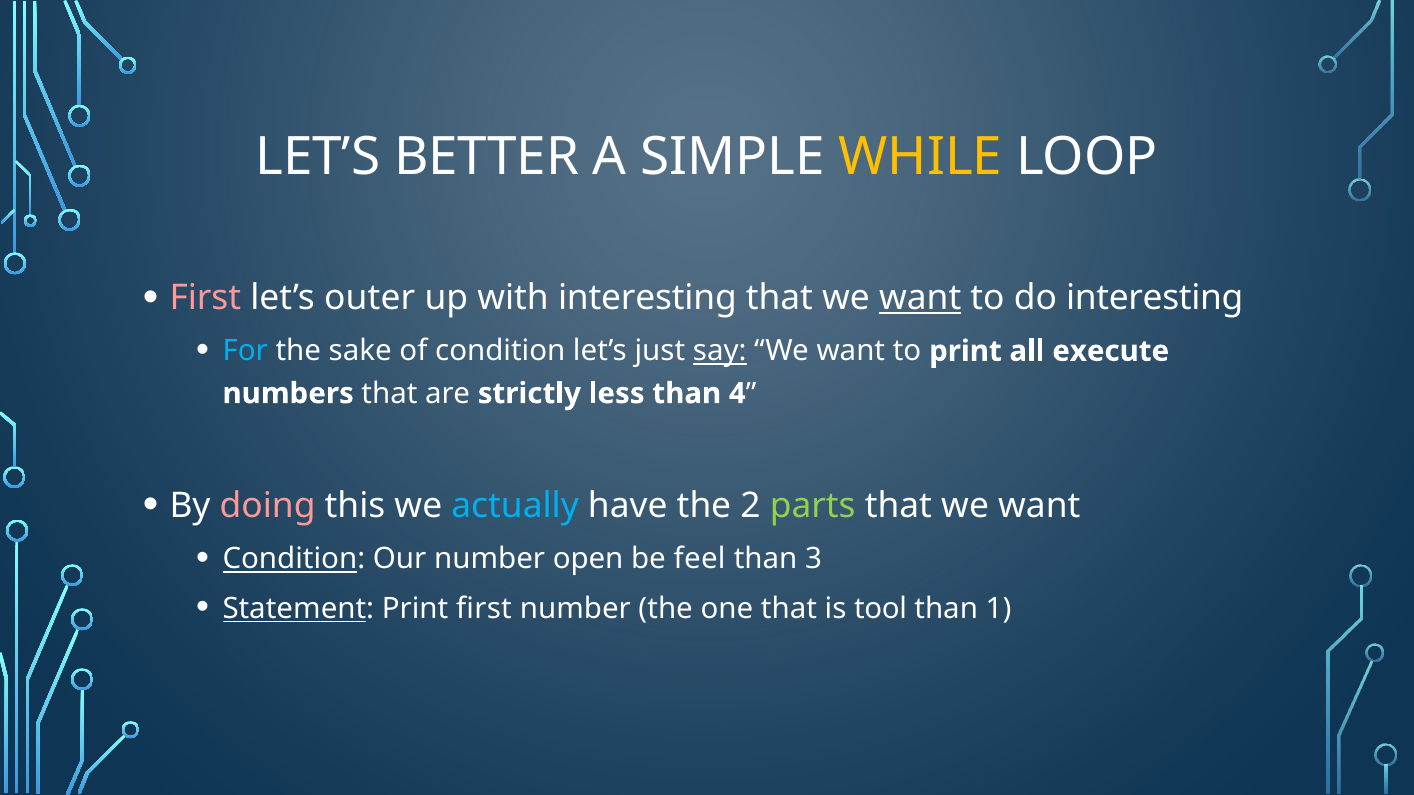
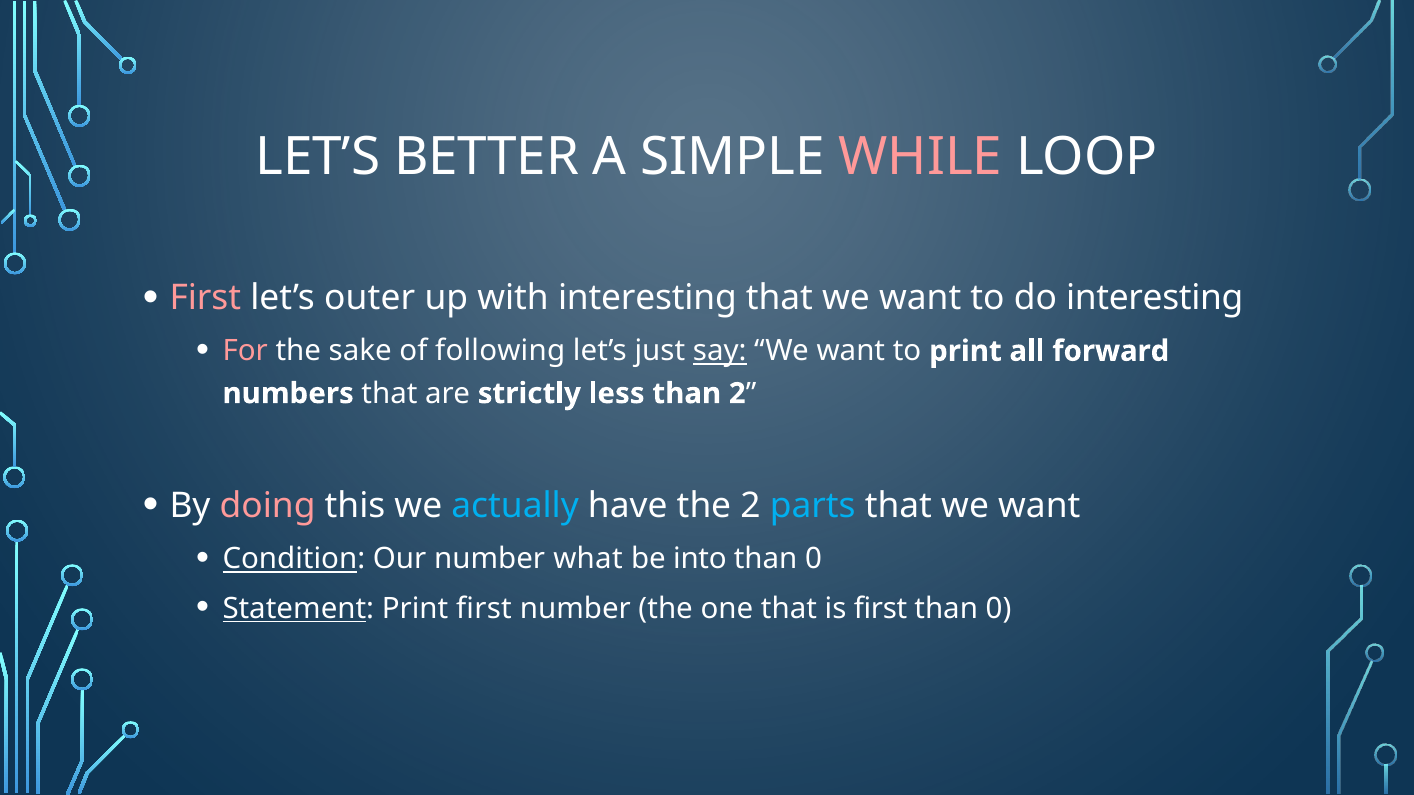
WHILE colour: yellow -> pink (920, 157)
want underline: present -> none (920, 298)
For colour: light blue -> pink (245, 351)
of condition: condition -> following (500, 351)
execute: execute -> forward (1111, 351)
than 4: 4 -> 2 (737, 394)
parts colour: light green -> light blue (813, 506)
open: open -> what (588, 559)
feel: feel -> into (700, 559)
3: 3 -> 0 (813, 559)
is tool: tool -> first (881, 609)
1: 1 -> 0 (999, 609)
